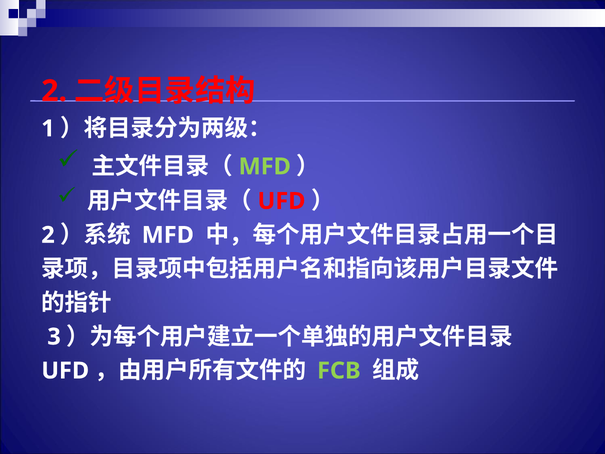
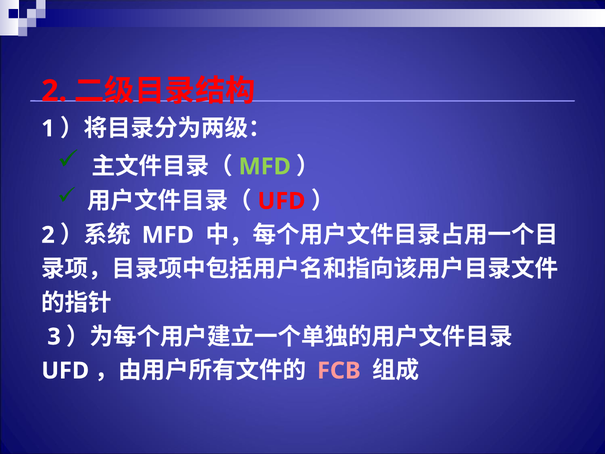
FCB colour: light green -> pink (339, 371)
